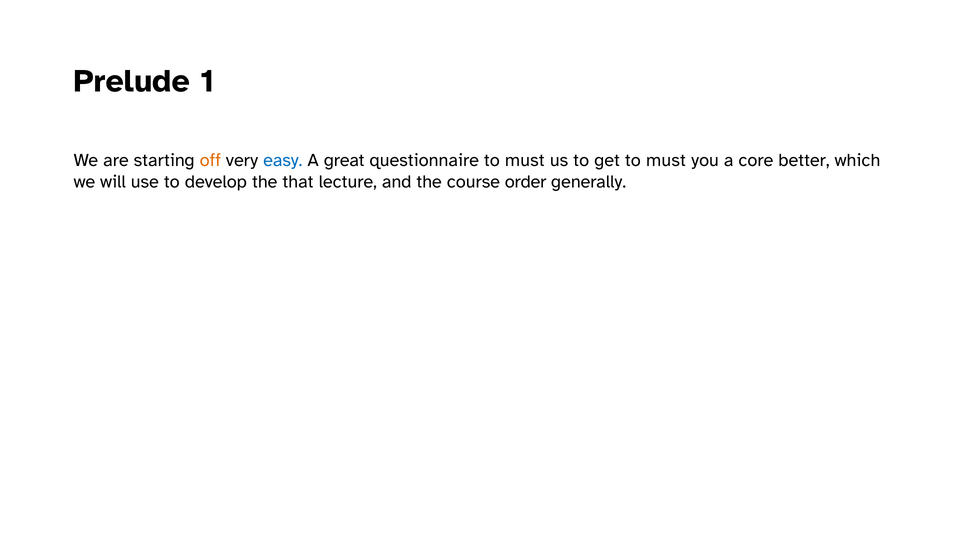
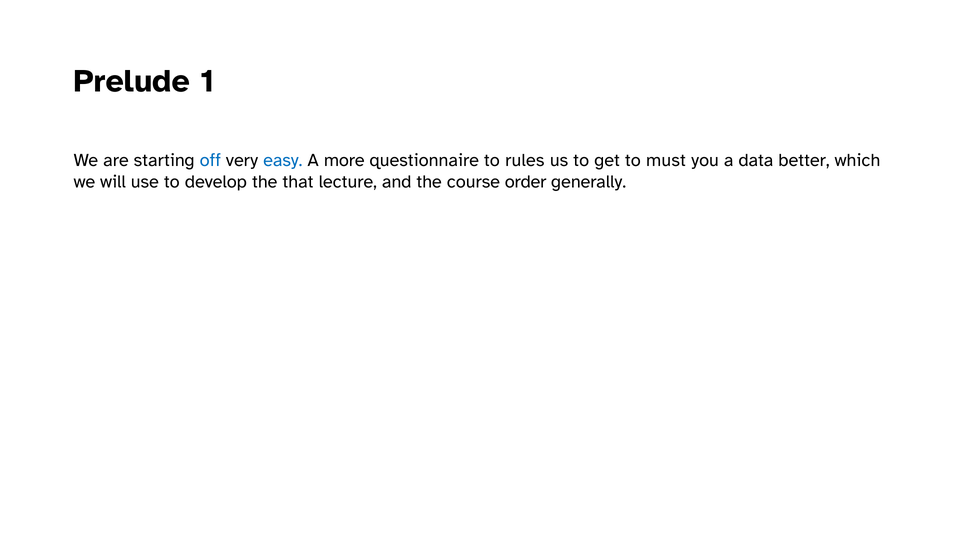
off colour: orange -> blue (210, 160)
great: great -> more (344, 160)
questionnaire to must: must -> rules (525, 160)
core: core -> data (756, 160)
